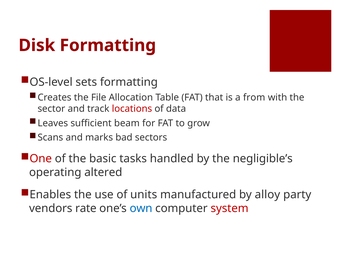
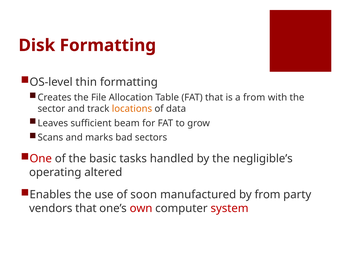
sets: sets -> thin (86, 82)
locations colour: red -> orange (132, 109)
units: units -> soon (144, 194)
by alloy: alloy -> from (268, 194)
vendors rate: rate -> that (86, 208)
own colour: blue -> red (141, 208)
